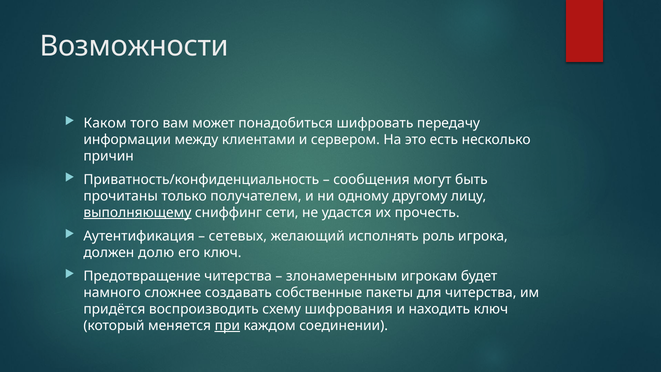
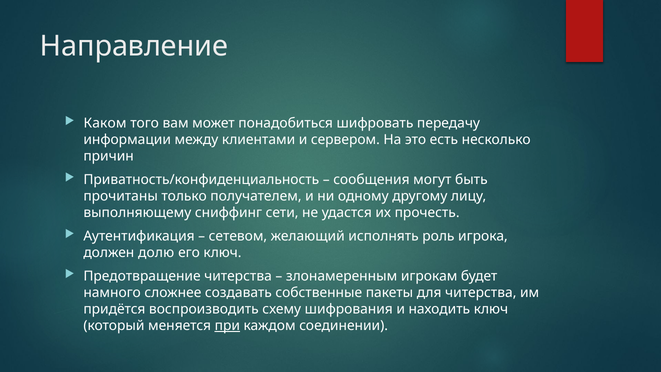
Возможности: Возможности -> Направление (134, 46)
выполняющему underline: present -> none (137, 213)
сетевых: сетевых -> сетевом (238, 236)
